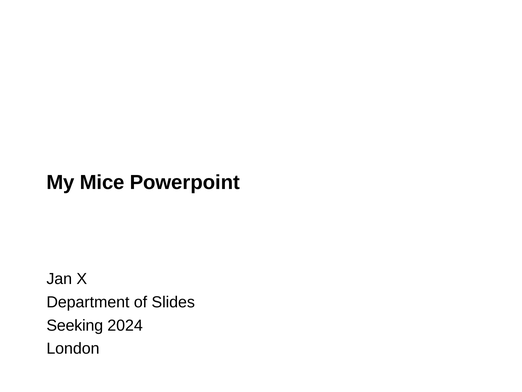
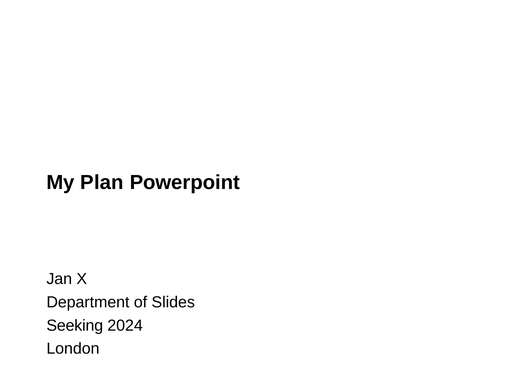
Mice: Mice -> Plan (102, 182)
